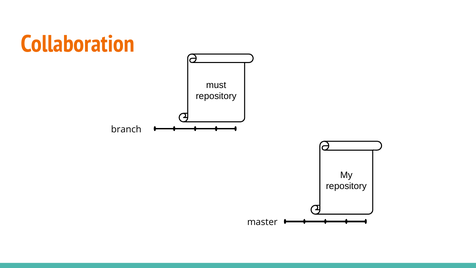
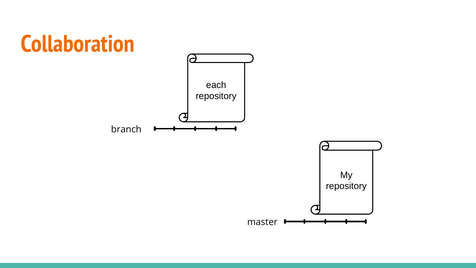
must: must -> each (216, 85)
